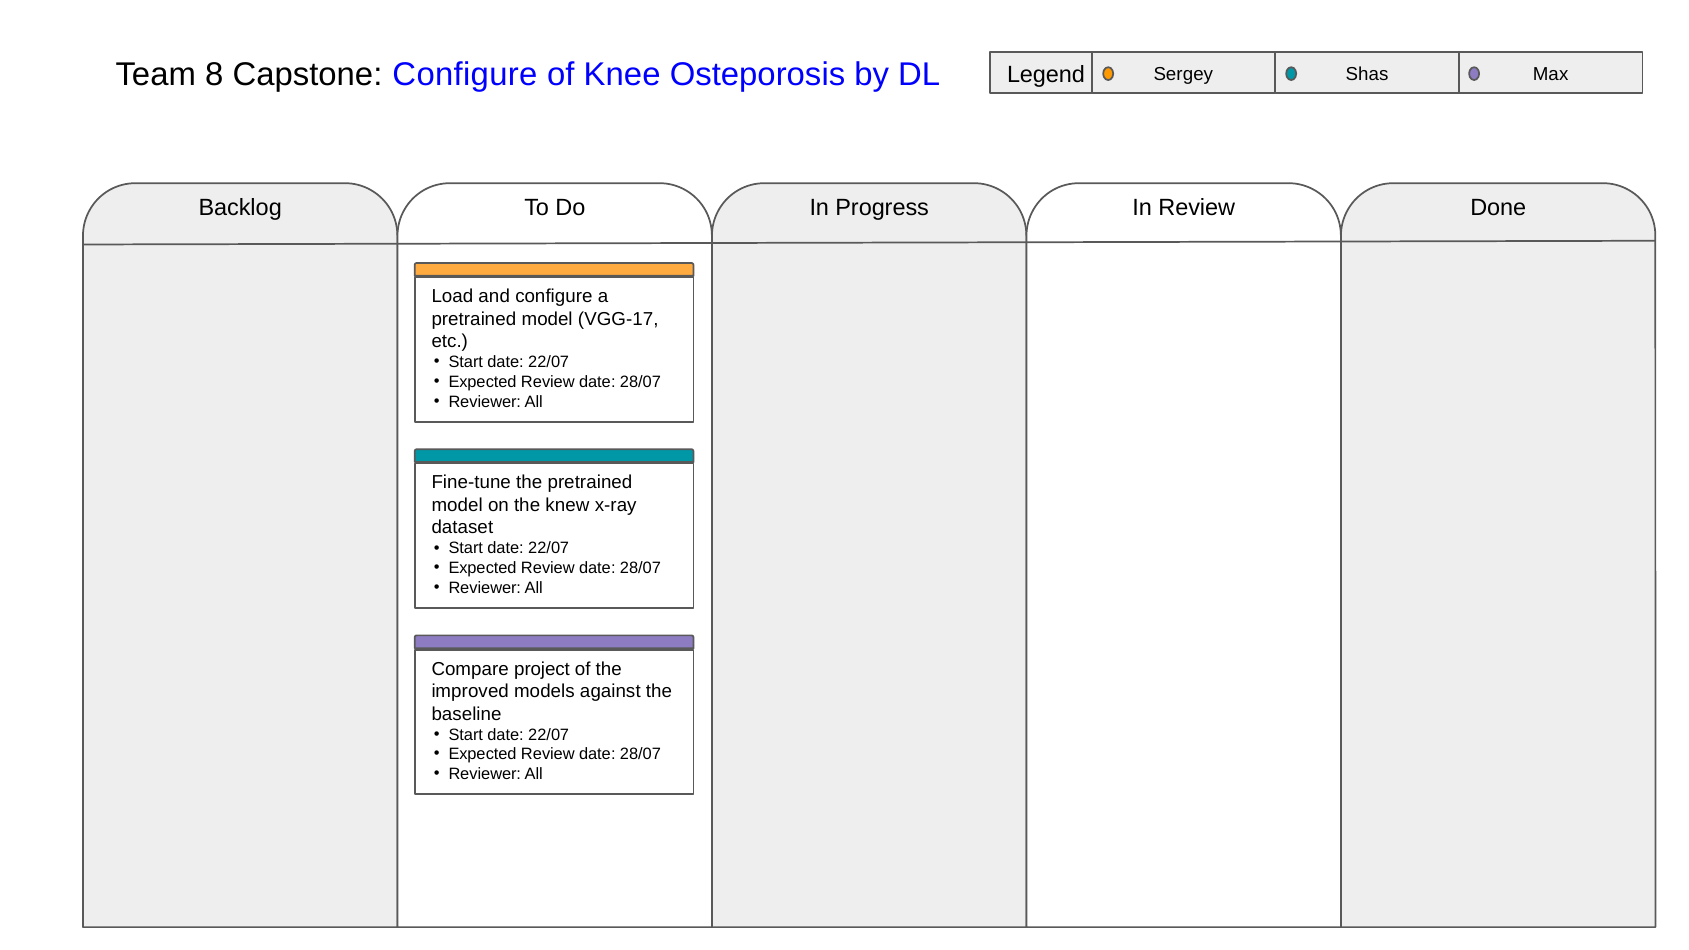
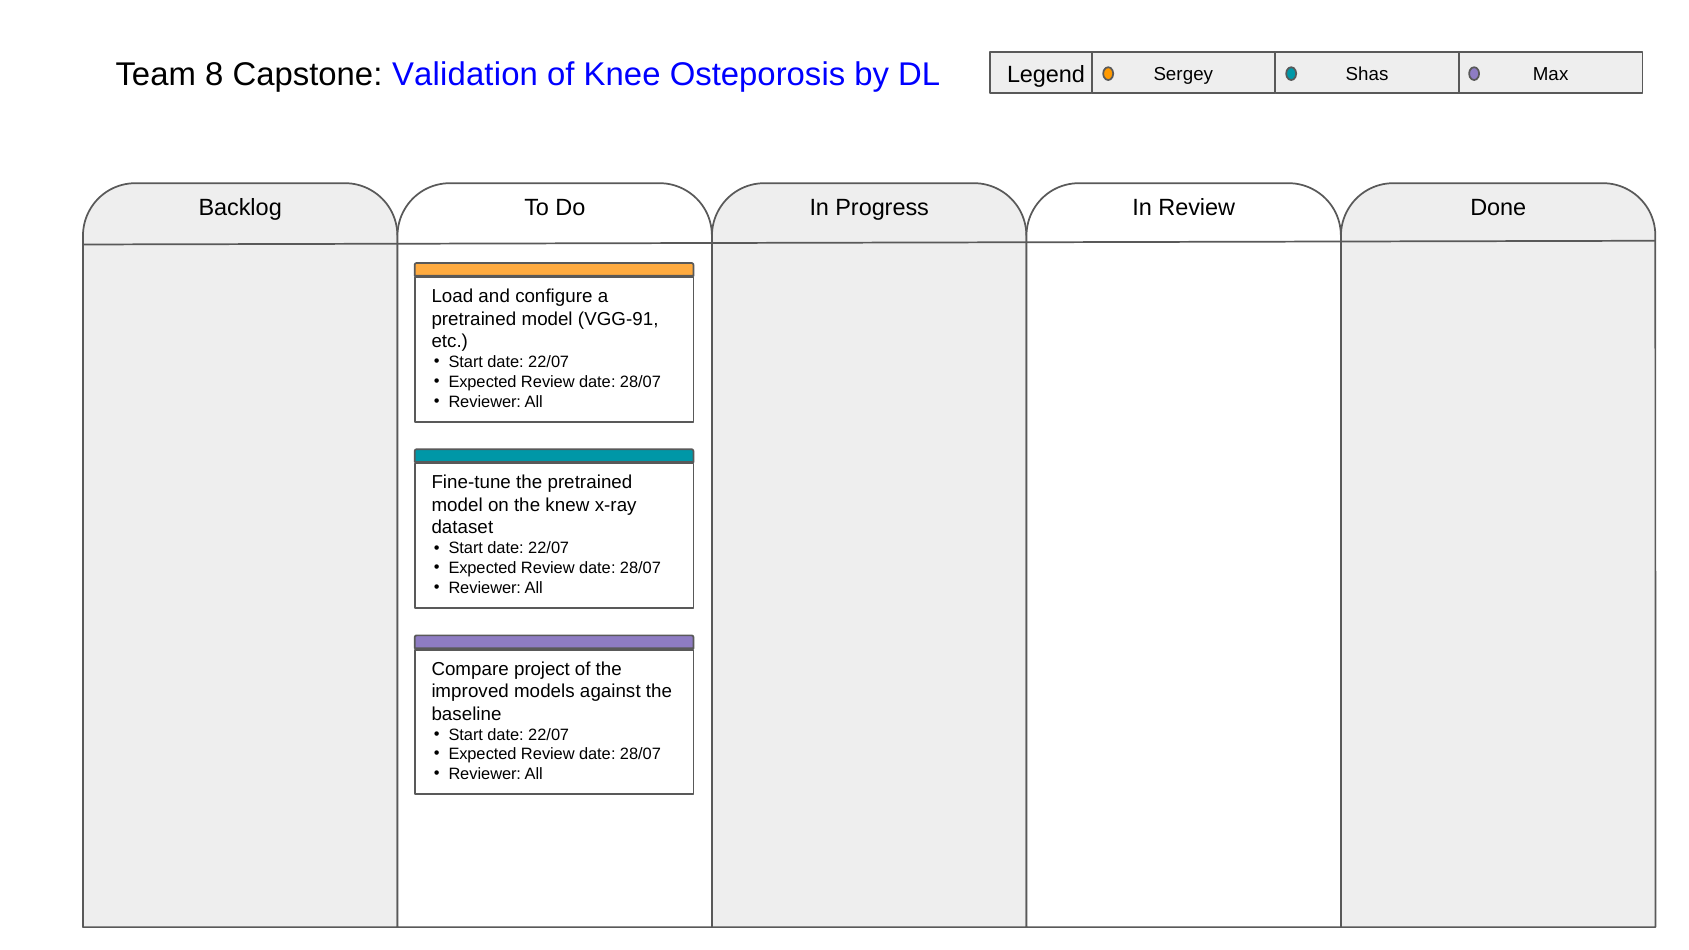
Capstone Configure: Configure -> Validation (465, 75)
VGG-17: VGG-17 -> VGG-91 (618, 319)
